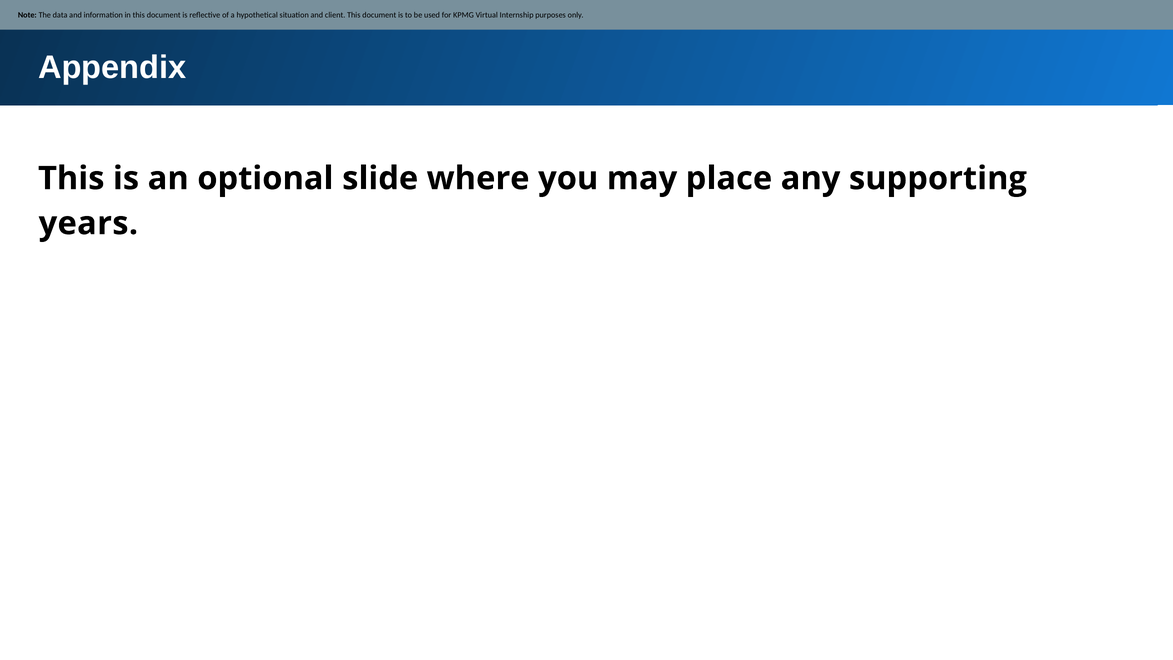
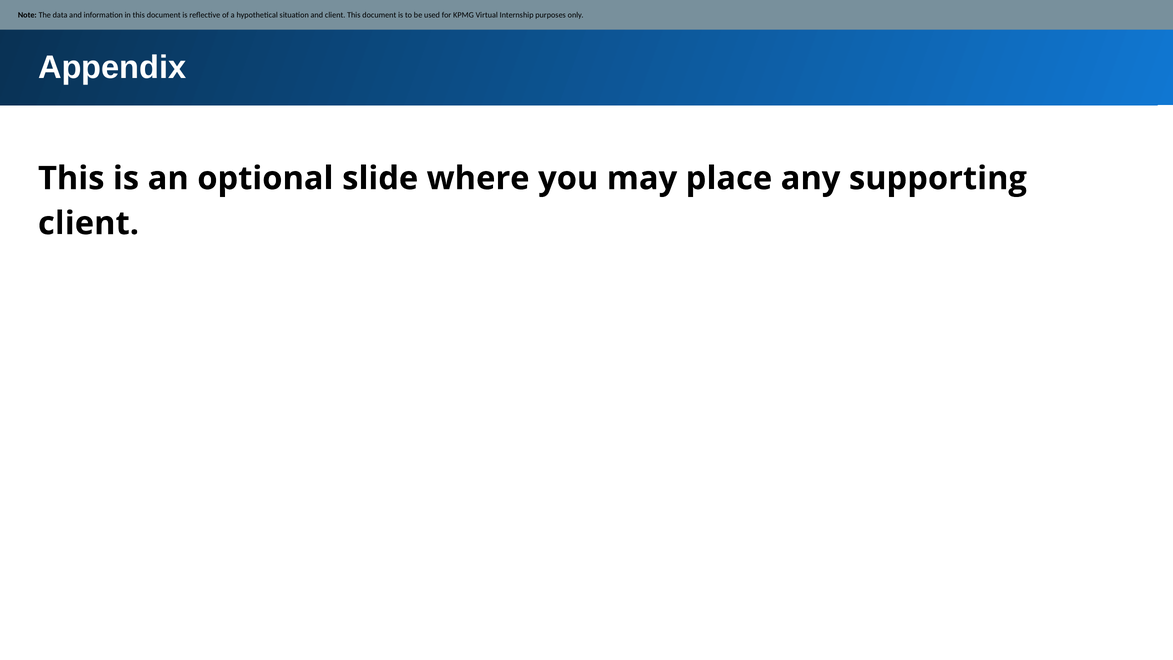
years: years -> client (89, 223)
